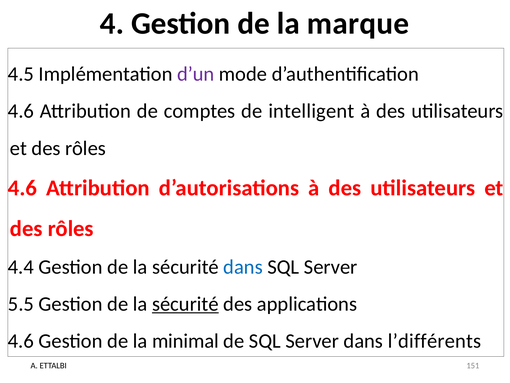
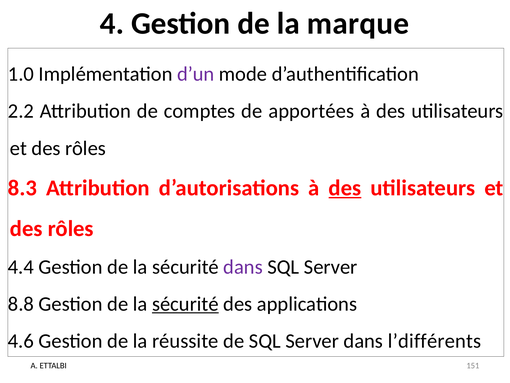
4.5: 4.5 -> 1.0 (21, 74)
4.6: 4.6 -> 2.2 (21, 111)
intelligent: intelligent -> apportées (311, 111)
4.6: 4.6 -> 8.3 (22, 188)
des underline: none -> present (345, 188)
dans colour: blue -> purple (243, 267)
5.5: 5.5 -> 8.8 (21, 304)
minimal: minimal -> réussite (185, 341)
